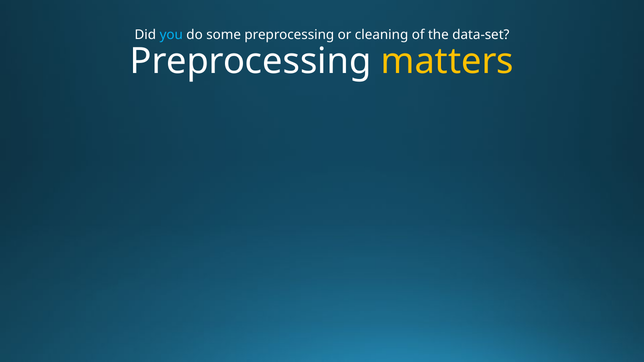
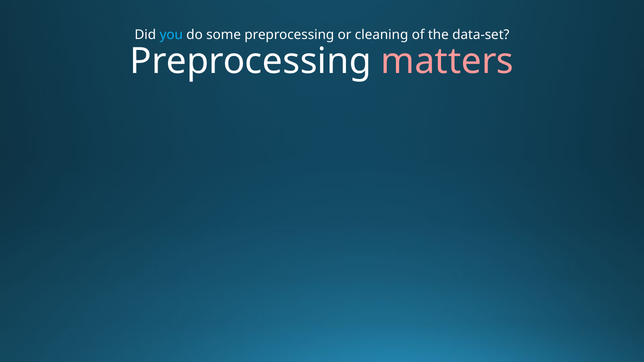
matters colour: yellow -> pink (447, 61)
